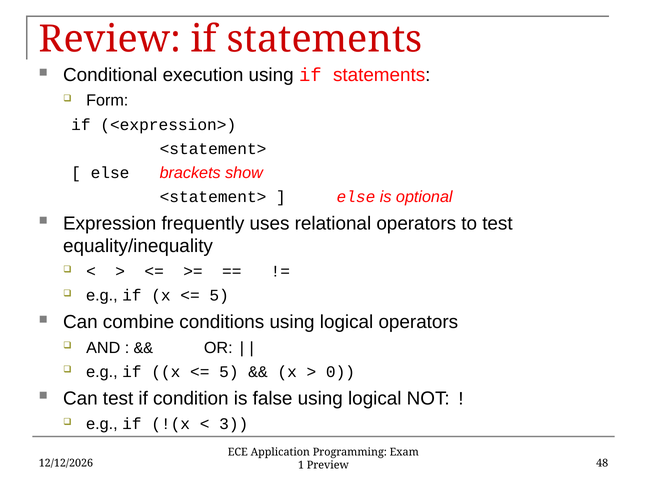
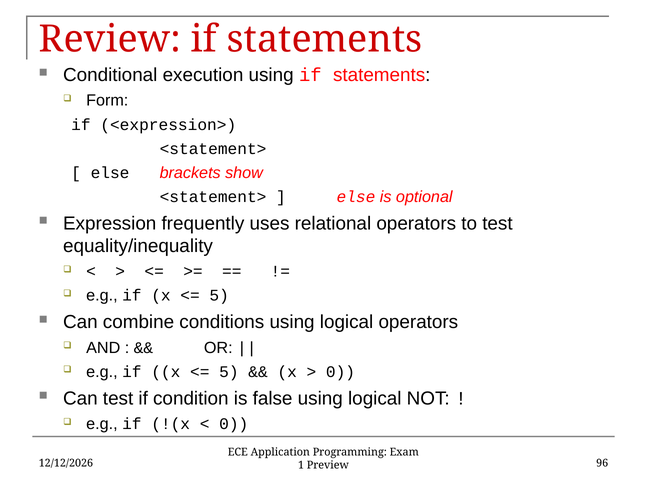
3: 3 -> 0 (234, 424)
48: 48 -> 96 (602, 463)
